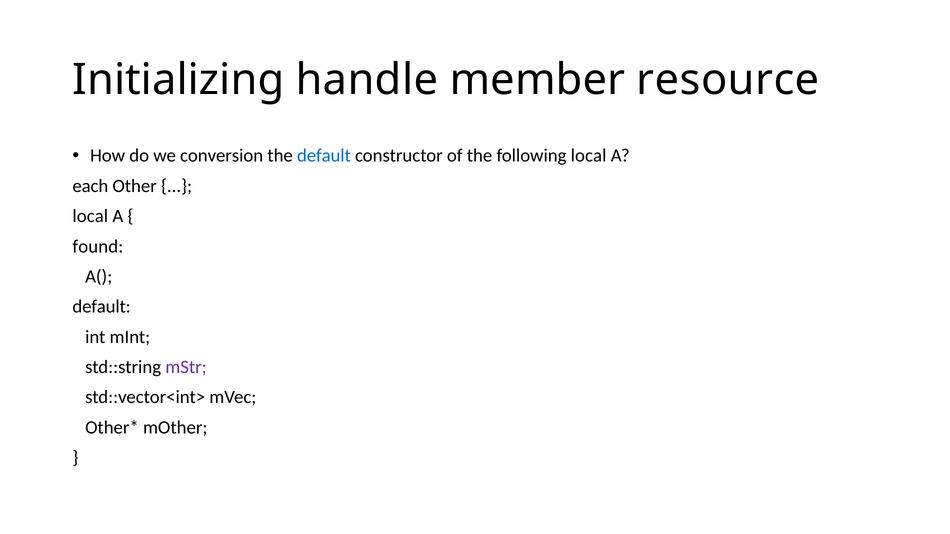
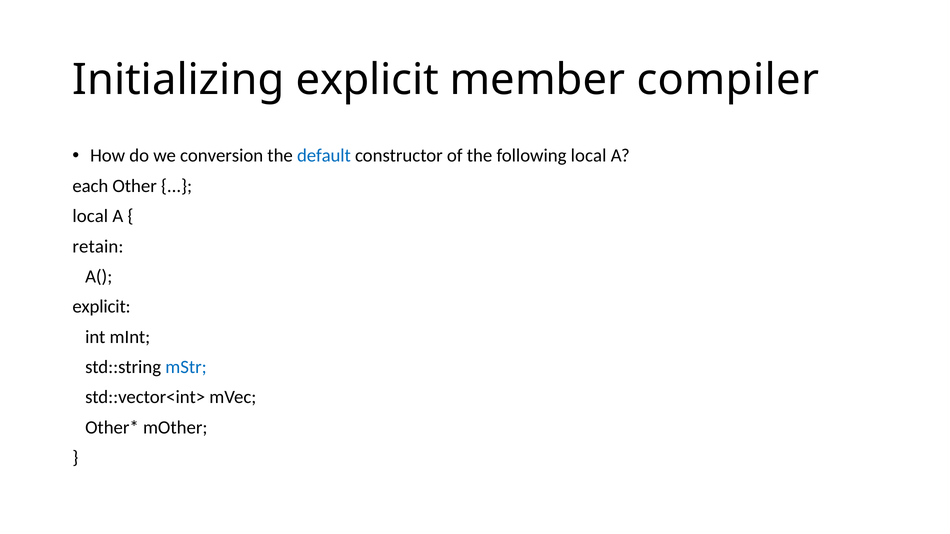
Initializing handle: handle -> explicit (367, 80)
resource: resource -> compiler (728, 80)
found: found -> retain (98, 246)
default: default -> explicit (102, 307)
mStr colour: purple -> blue (186, 367)
